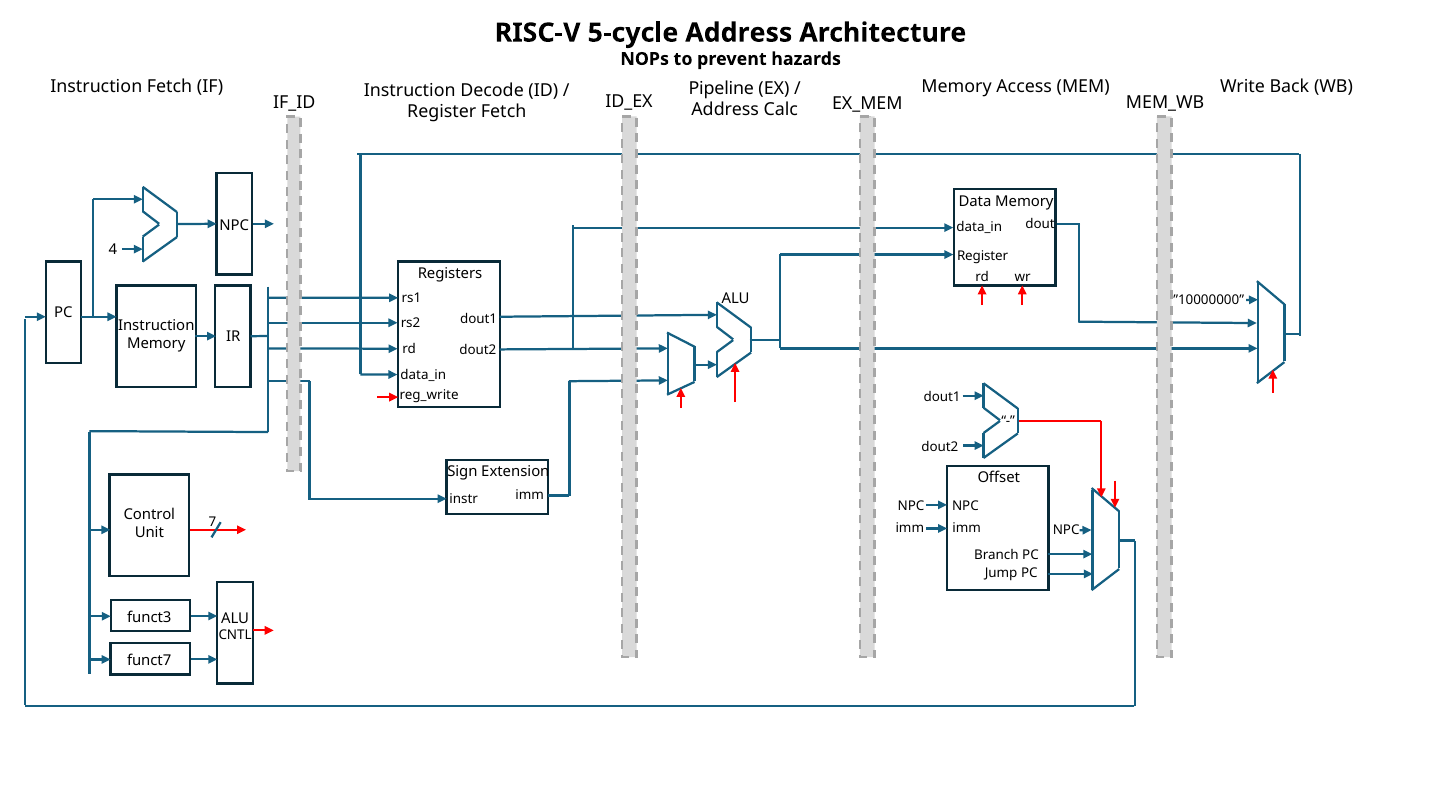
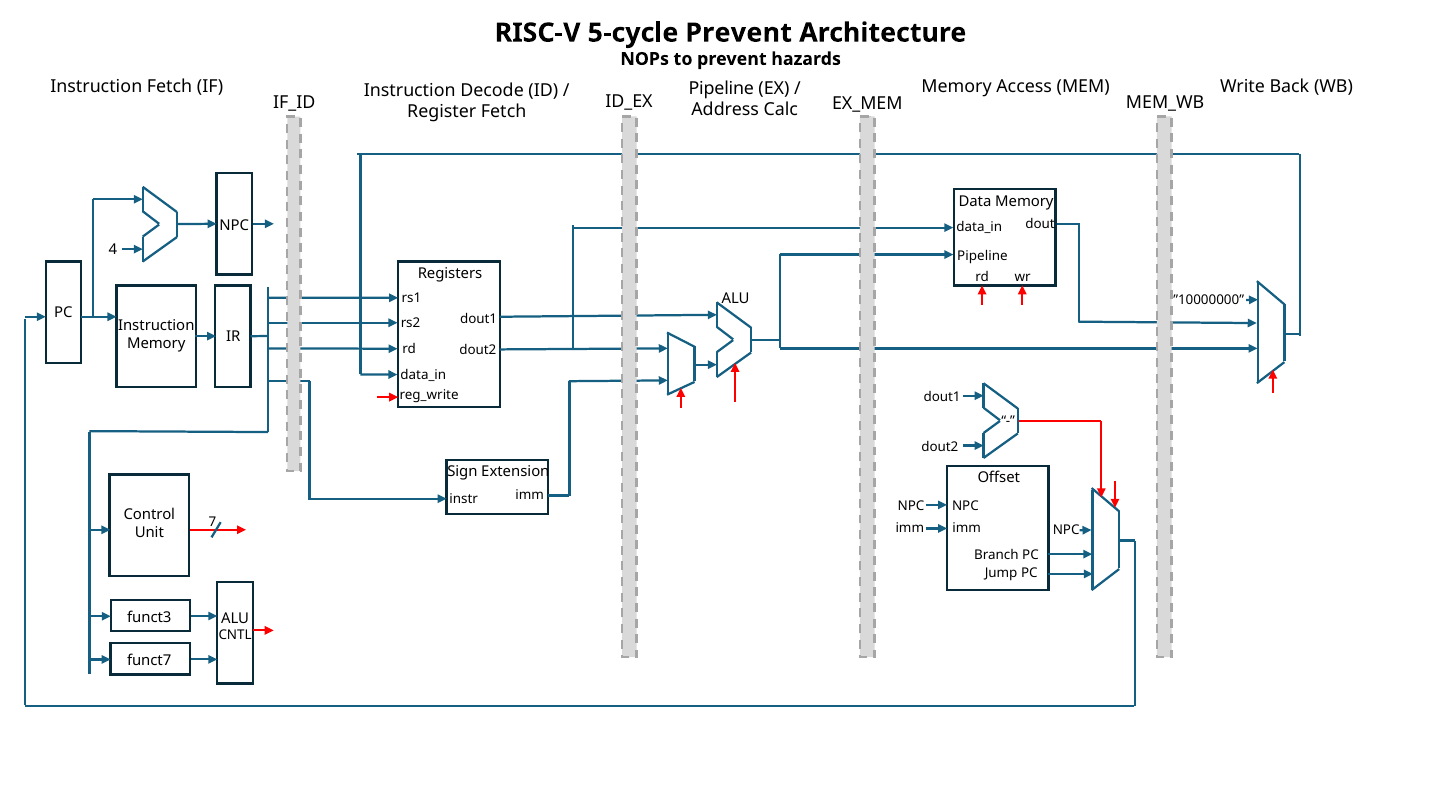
5-cycle Address: Address -> Prevent (739, 33)
Register: Register -> Pipeline (982, 256)
